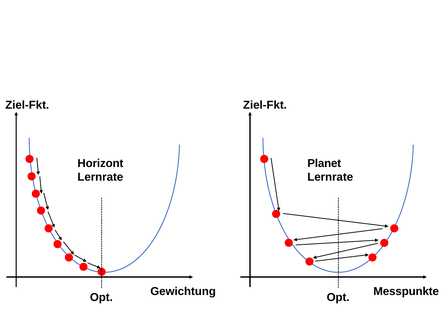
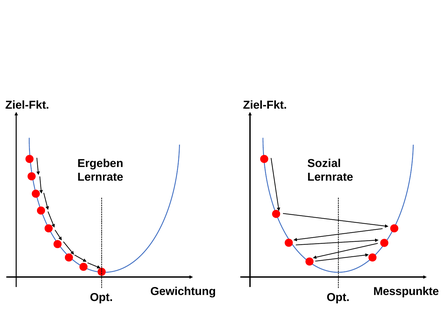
Horizont: Horizont -> Ergeben (100, 163)
Planet: Planet -> Sozial (324, 163)
